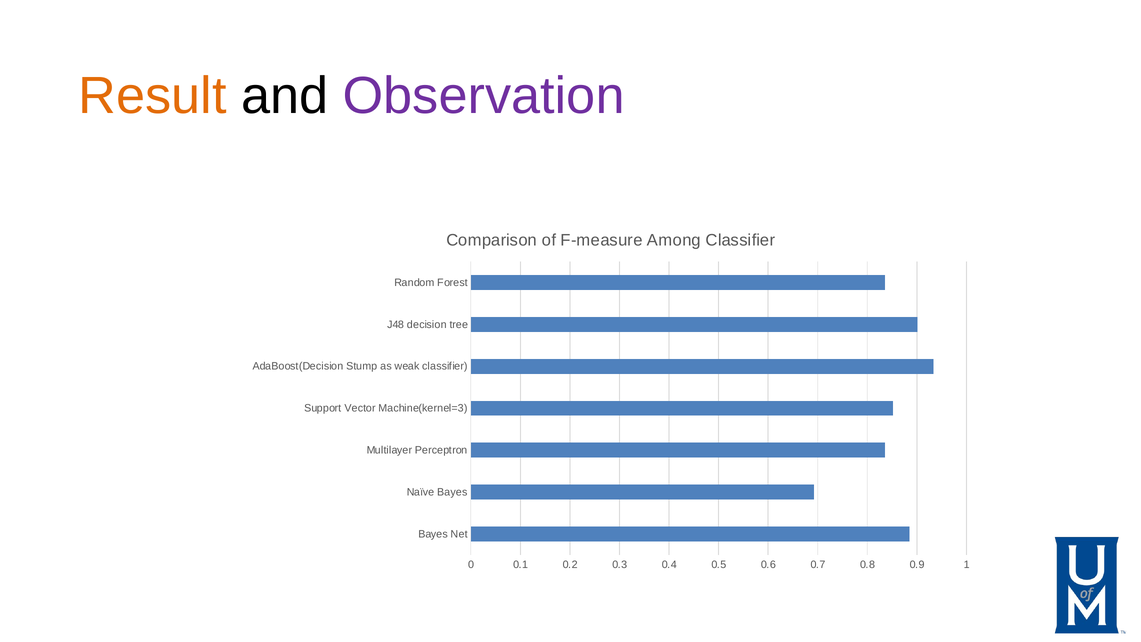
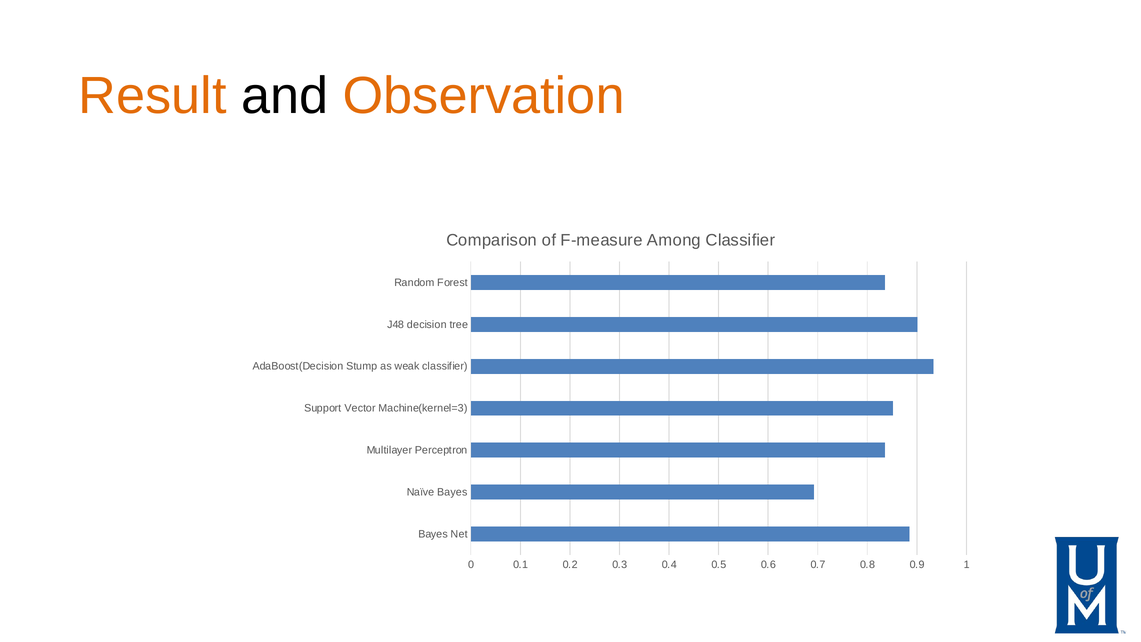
Observation colour: purple -> orange (484, 96)
